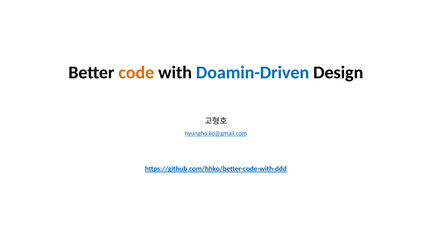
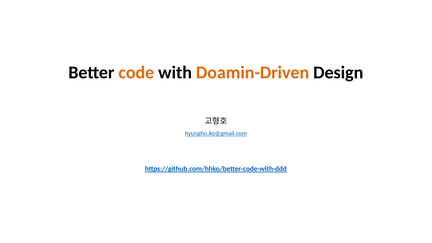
Doamin-Driven colour: blue -> orange (253, 73)
